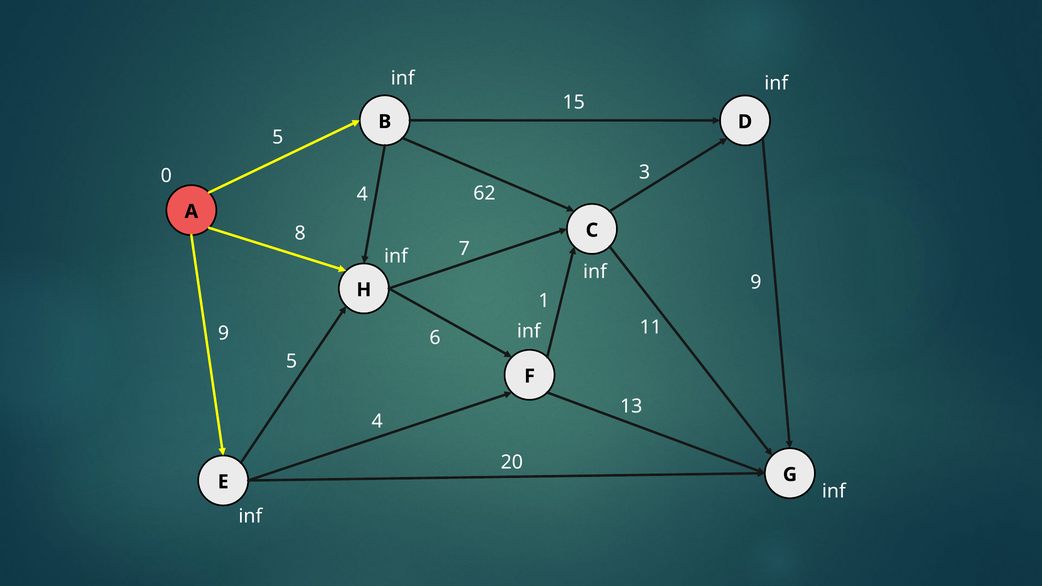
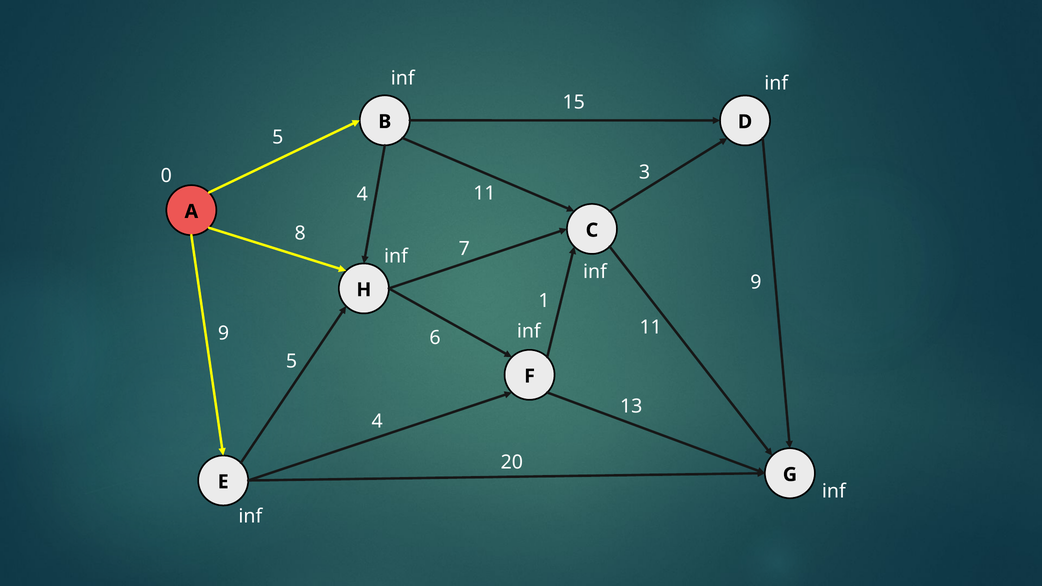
4 62: 62 -> 11 (484, 193)
